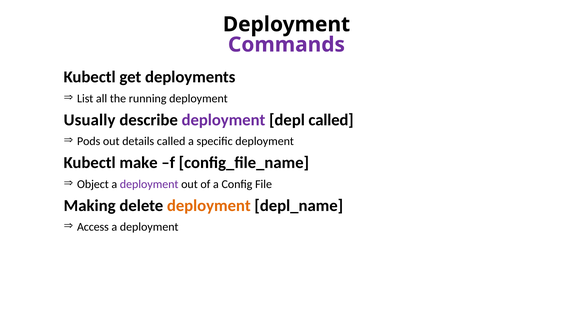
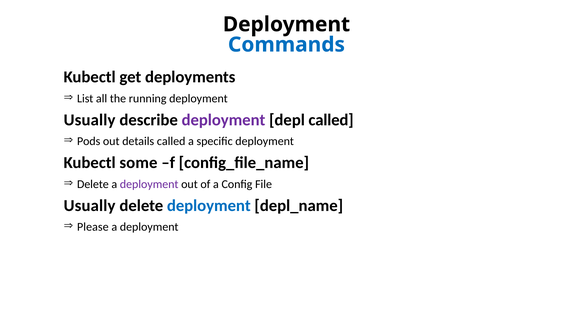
Commands colour: purple -> blue (286, 45)
make: make -> some (138, 163)
Object: Object -> Delete (93, 184)
Making: Making -> Usually (90, 206)
deployment colour: orange -> blue (209, 206)
Access: Access -> Please (93, 227)
